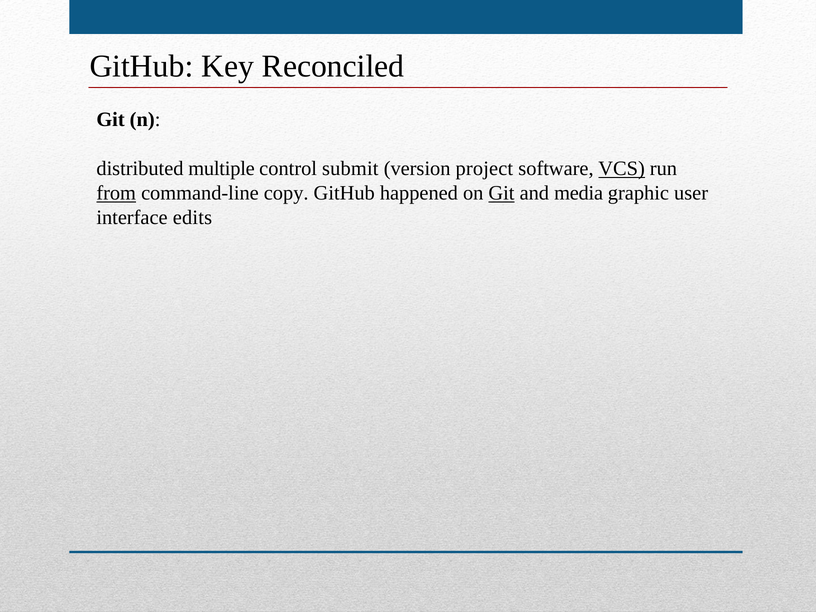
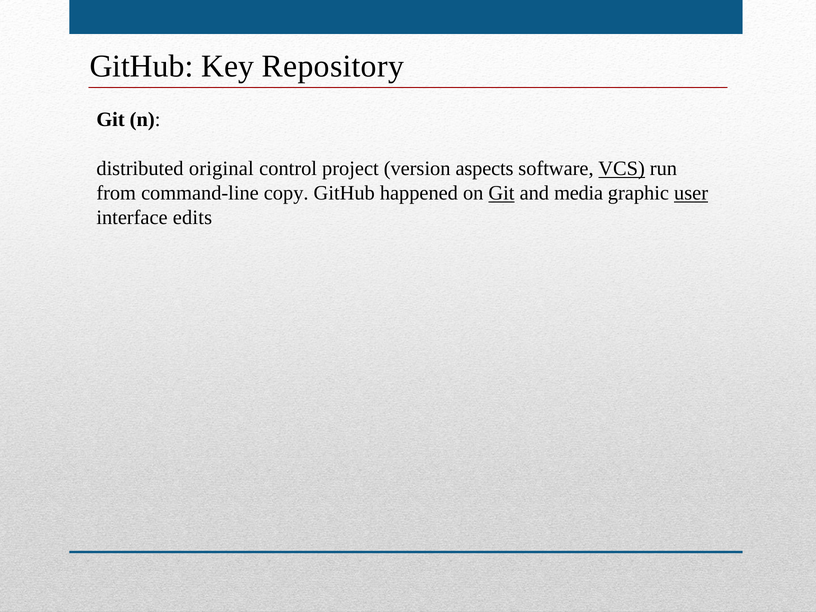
Reconciled: Reconciled -> Repository (333, 66)
multiple: multiple -> original (221, 169)
submit: submit -> project (350, 169)
project: project -> aspects (485, 169)
from underline: present -> none (116, 193)
user underline: none -> present (691, 193)
